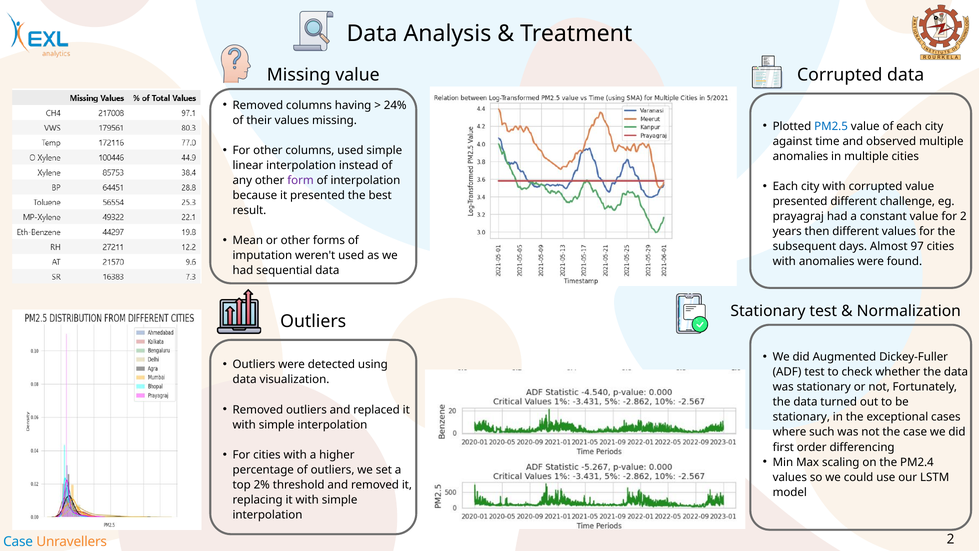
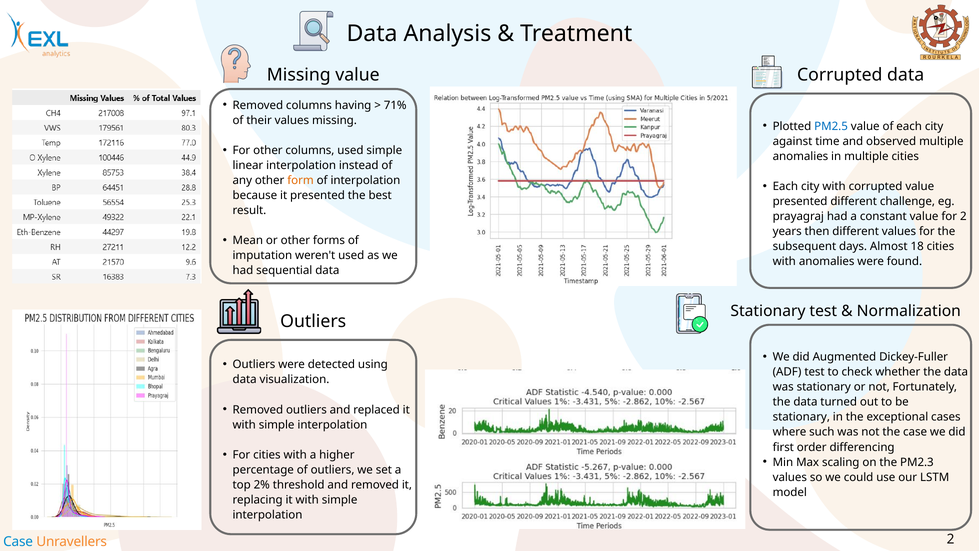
24%: 24% -> 71% (395, 105)
form colour: purple -> orange (301, 180)
97: 97 -> 18 (917, 246)
PM2.4: PM2.4 -> PM2.3 (917, 462)
